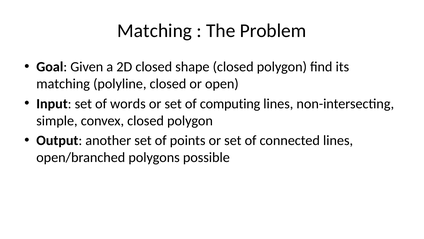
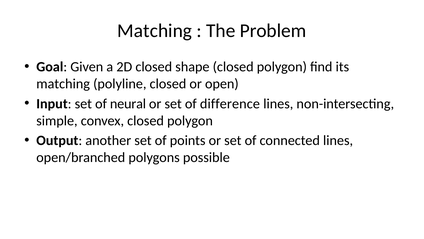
words: words -> neural (128, 103)
computing: computing -> difference (230, 103)
